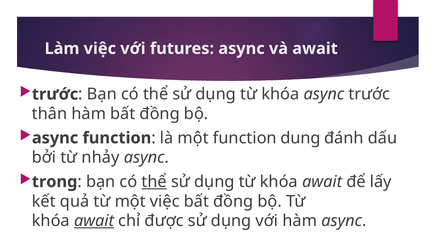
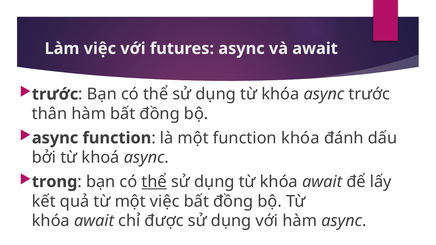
function dung: dung -> khóa (300, 138)
nhảy: nhảy -> khoá (101, 158)
await underline: present -> none (94, 221)
